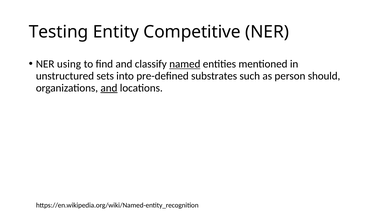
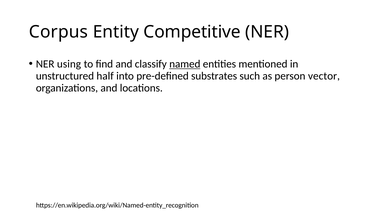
Testing: Testing -> Corpus (58, 32)
sets: sets -> half (105, 76)
should: should -> vector (324, 76)
and underline: present -> none (109, 88)
